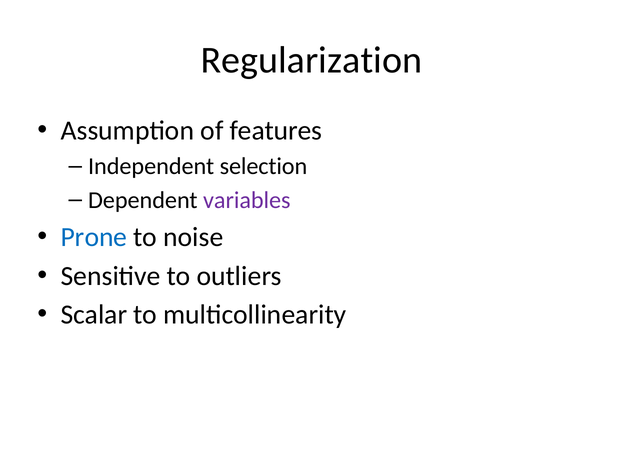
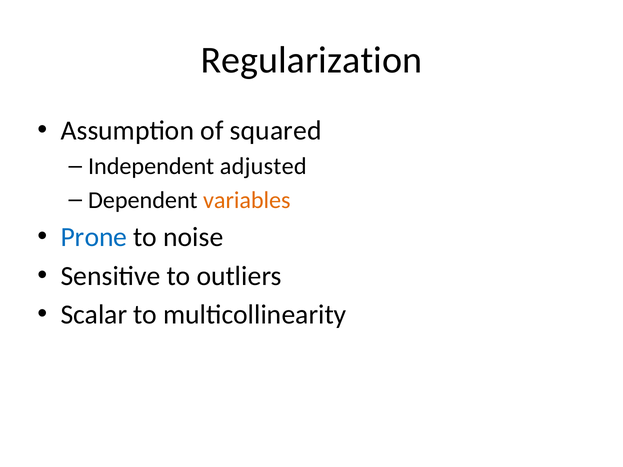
features: features -> squared (276, 131)
selection: selection -> adjusted (263, 166)
variables colour: purple -> orange (247, 200)
